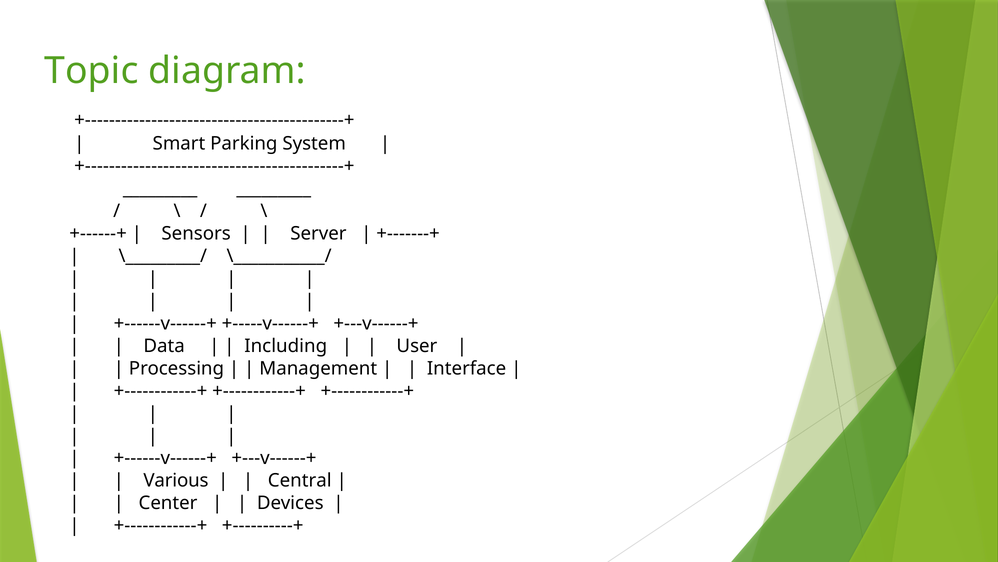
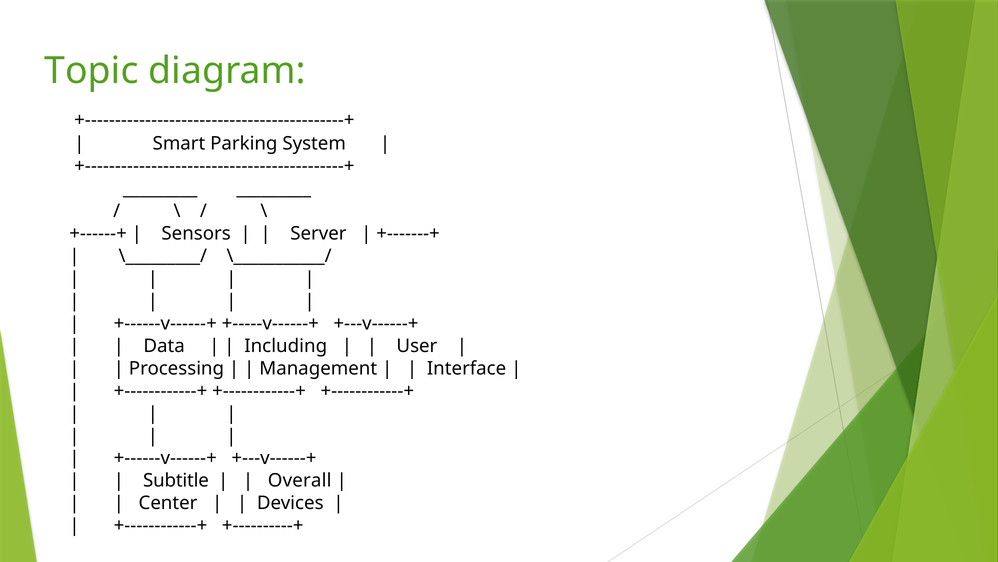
Various: Various -> Subtitle (176, 480)
Central: Central -> Overall (300, 480)
